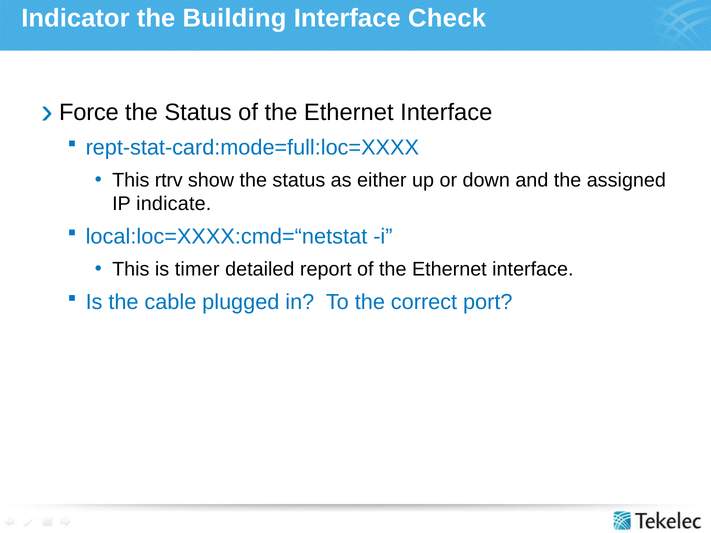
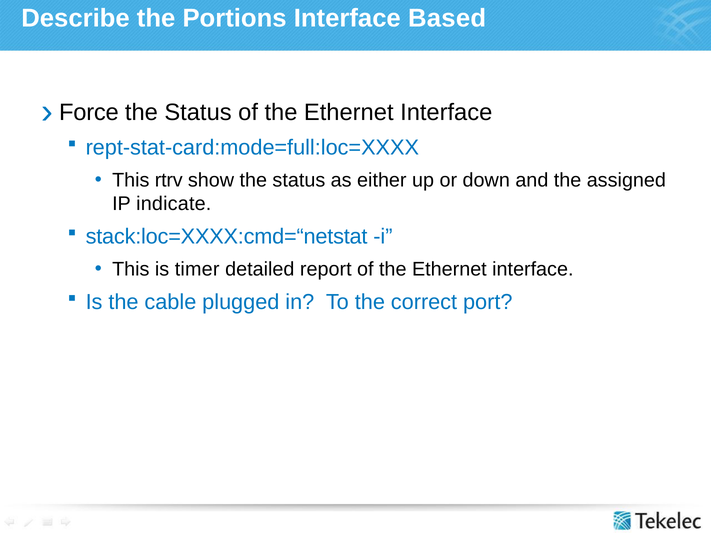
Indicator: Indicator -> Describe (75, 18)
Building: Building -> Portions (235, 18)
Check: Check -> Based (447, 18)
local:loc=XXXX:cmd=“netstat: local:loc=XXXX:cmd=“netstat -> stack:loc=XXXX:cmd=“netstat (227, 237)
